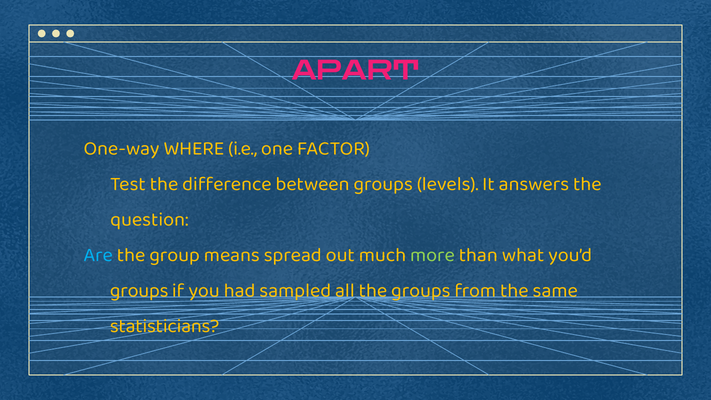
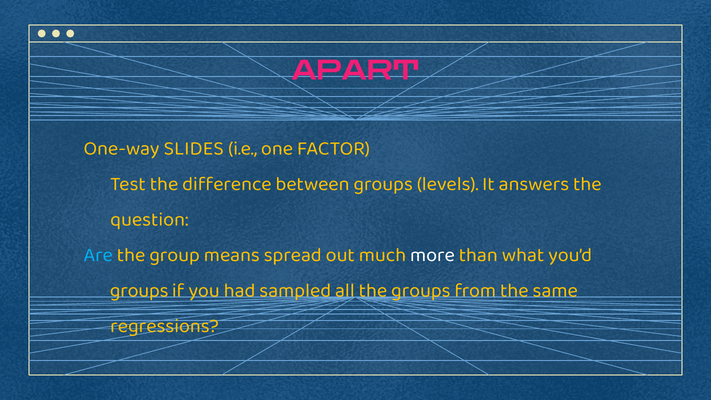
WHERE: WHERE -> SLIDES (194, 148)
more colour: light green -> white (432, 255)
statisticians: statisticians -> regressions (165, 326)
